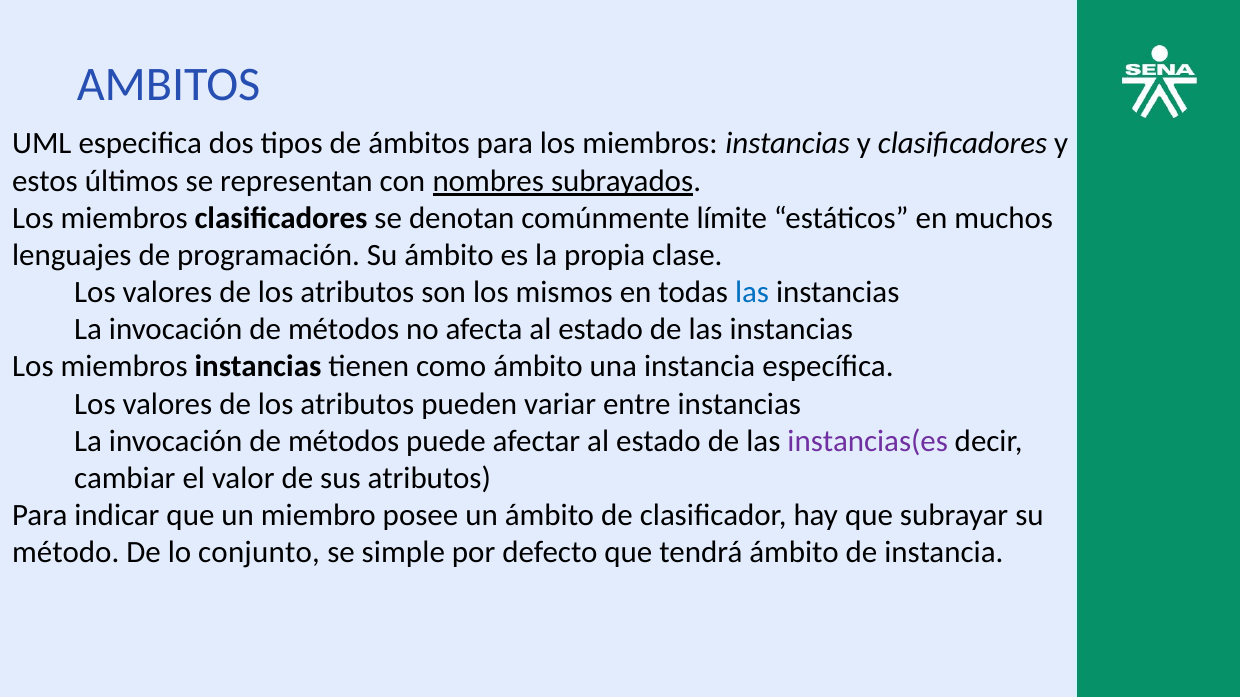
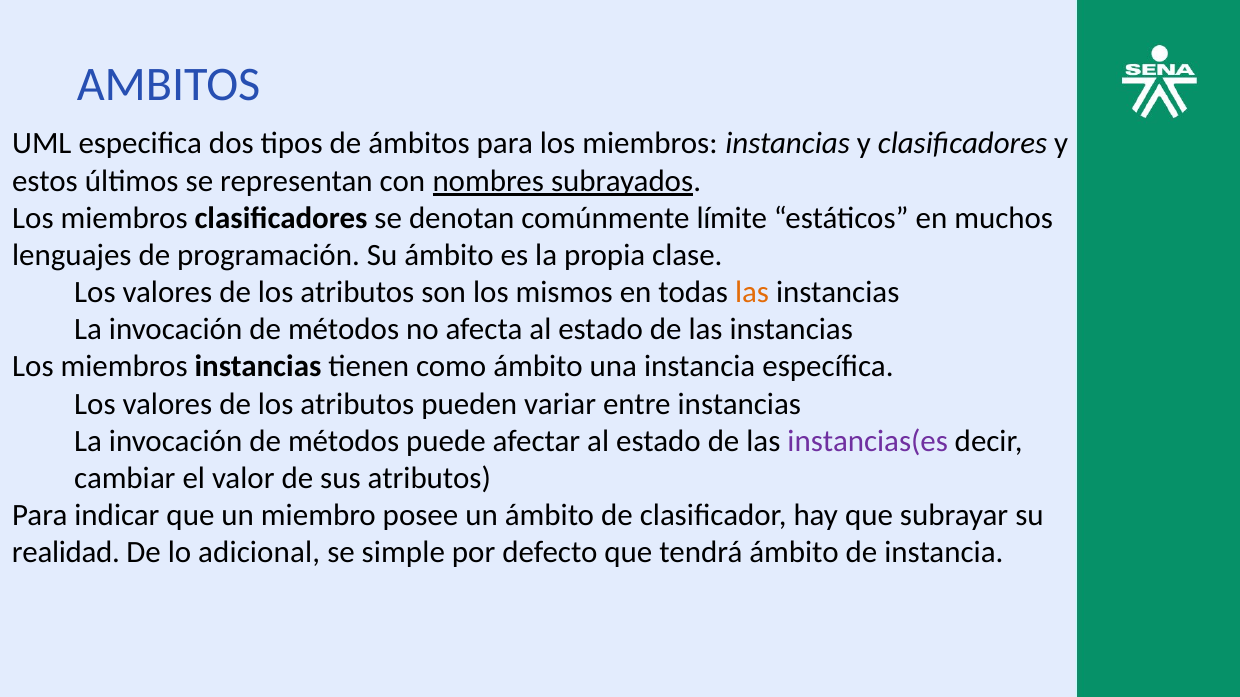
las colour: blue -> orange (752, 293)
método: método -> realidad (66, 553)
conjunto: conjunto -> adicional (259, 553)
